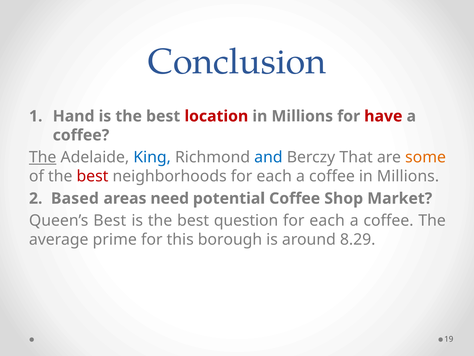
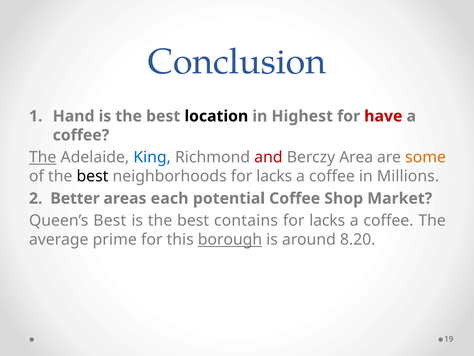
location colour: red -> black (216, 116)
Millions: Millions -> Highest (302, 116)
and colour: blue -> red (268, 157)
That: That -> Area (356, 157)
best colour: red -> black (92, 176)
neighborhoods for each: each -> lacks (274, 176)
Based: Based -> Better (75, 198)
need: need -> each (170, 198)
question: question -> contains (246, 220)
each: each -> lacks (327, 220)
borough underline: none -> present (230, 239)
8.29: 8.29 -> 8.20 (358, 239)
